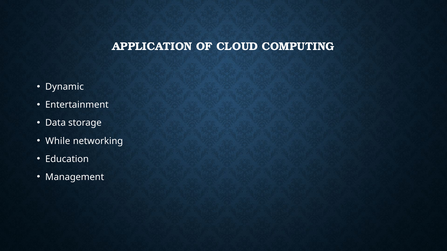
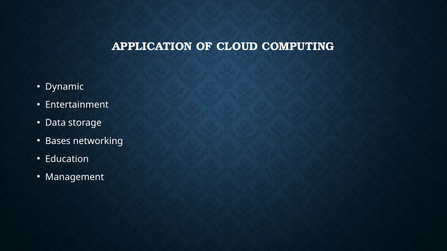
While: While -> Bases (58, 141)
